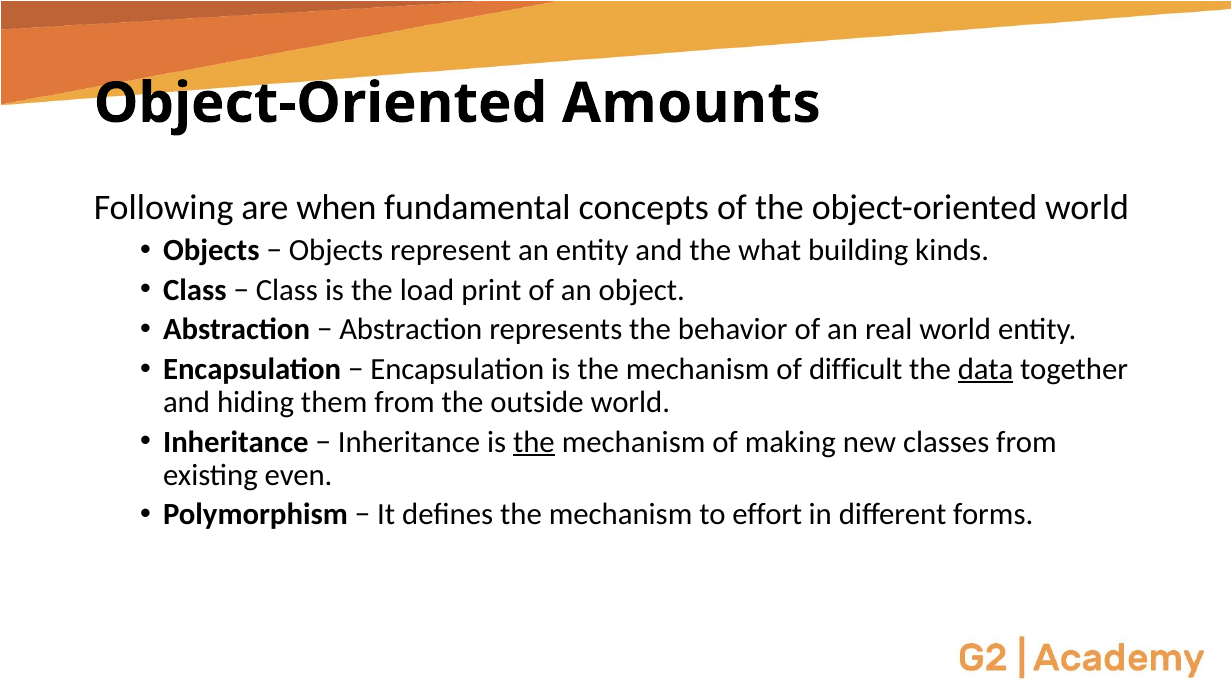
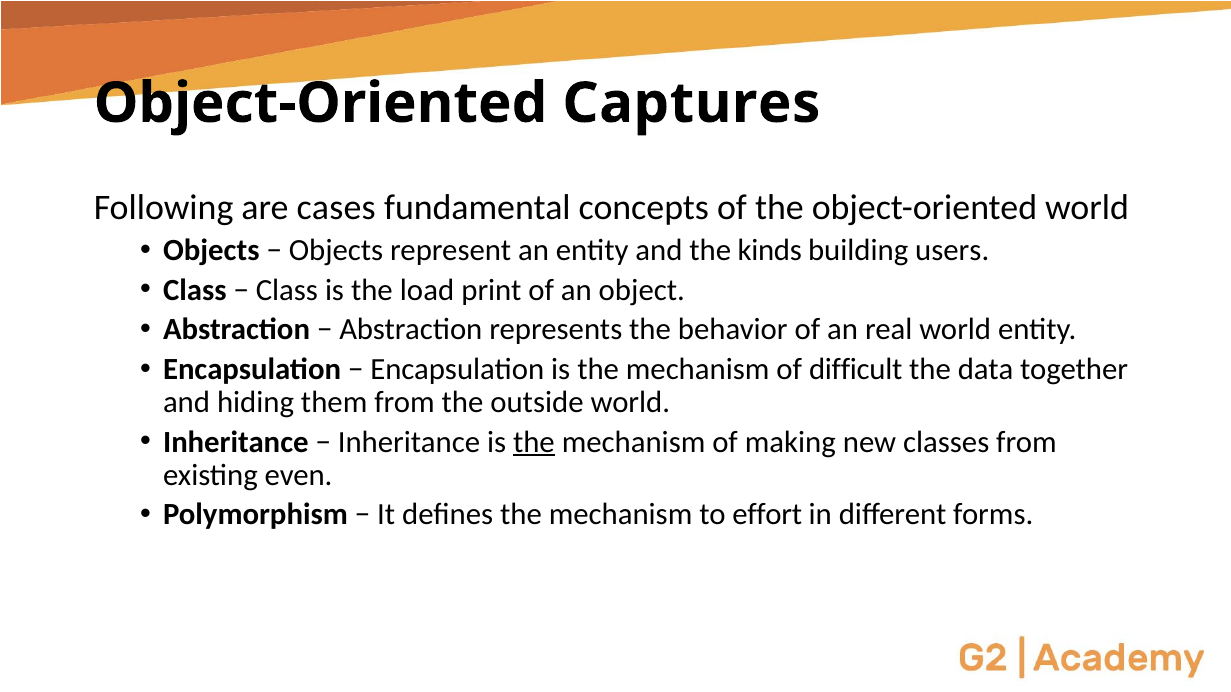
Amounts: Amounts -> Captures (691, 103)
when: when -> cases (336, 208)
what: what -> kinds (770, 250)
kinds: kinds -> users (952, 250)
data underline: present -> none (986, 369)
